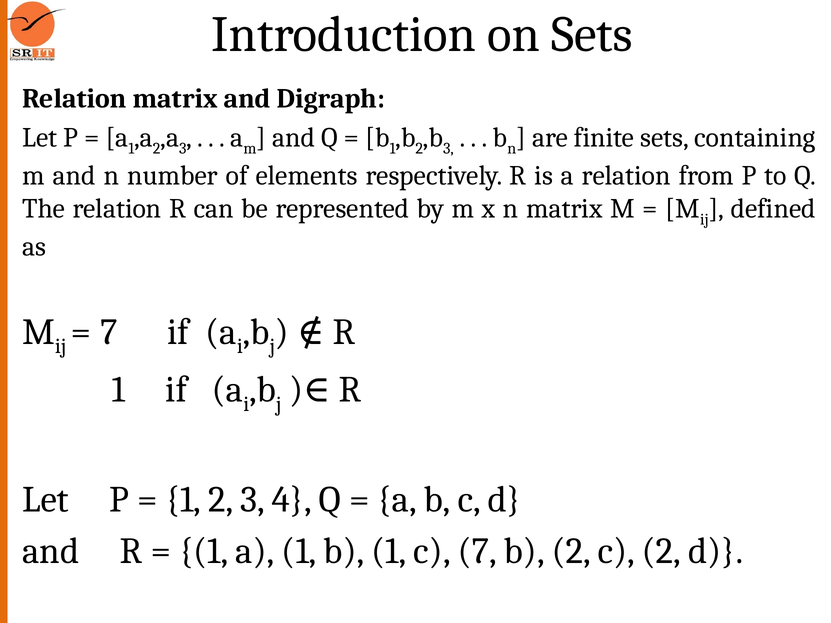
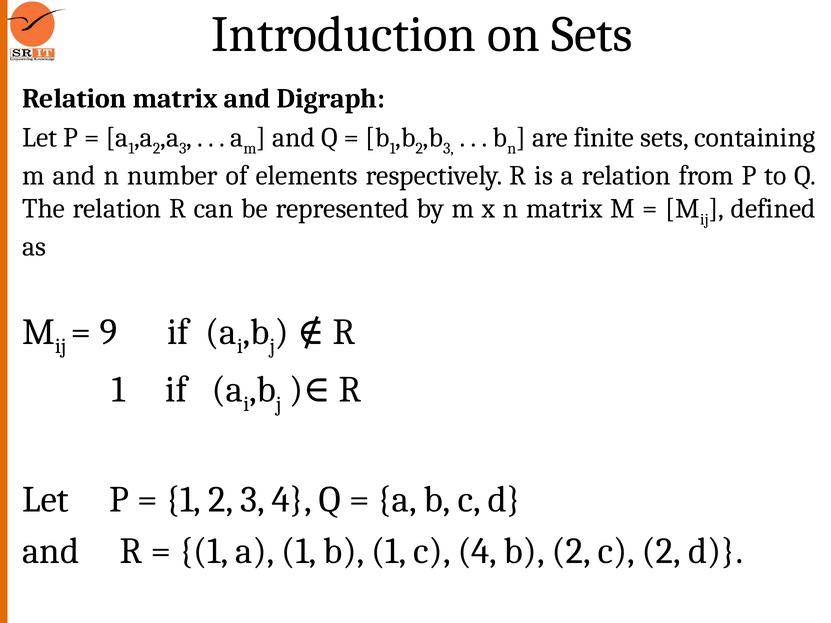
7: 7 -> 9 (109, 332)
c 7: 7 -> 4 (477, 551)
